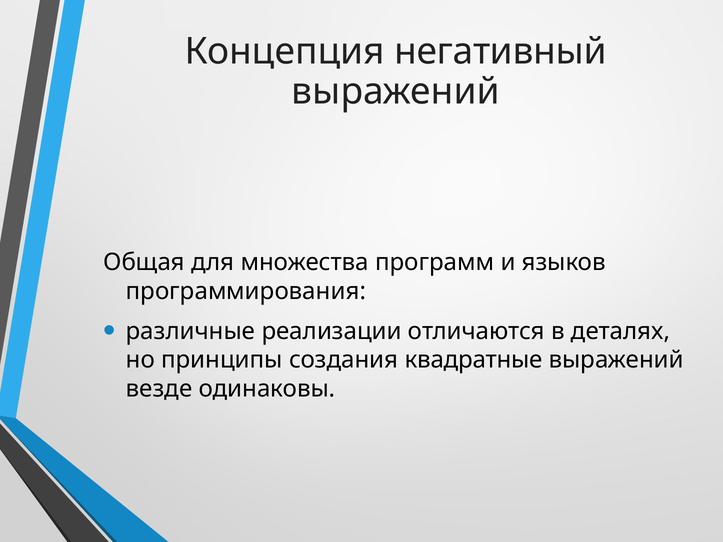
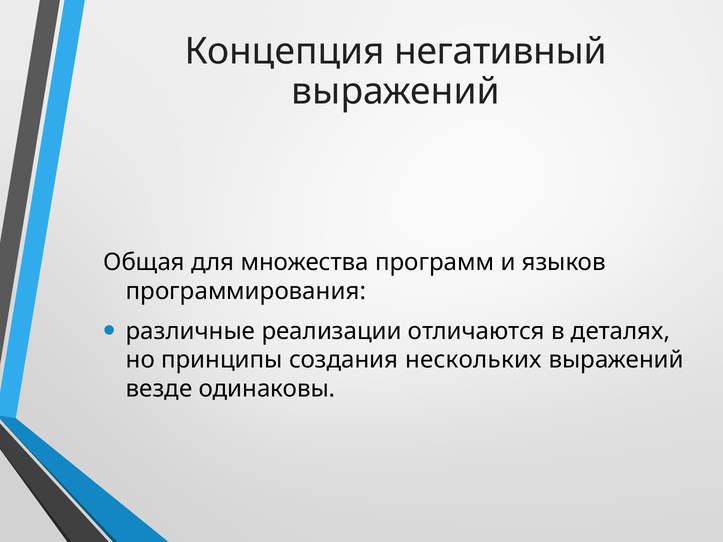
квадратные: квадратные -> нескольких (473, 360)
